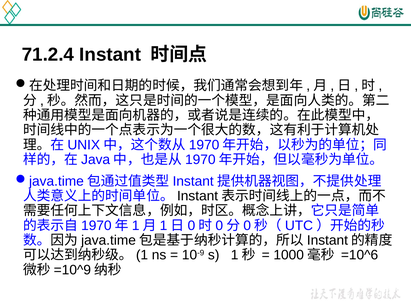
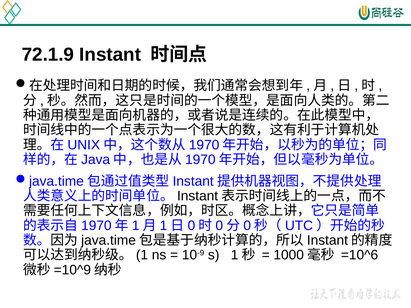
71.2.4: 71.2.4 -> 72.1.9 (48, 55)
